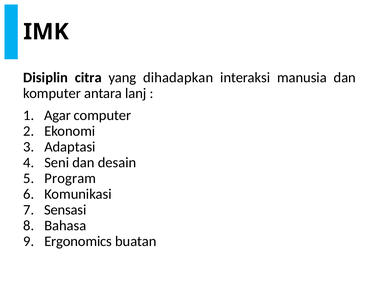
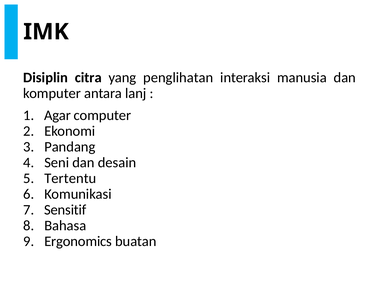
dihadapkan: dihadapkan -> penglihatan (178, 77)
Adaptasi: Adaptasi -> Pandang (70, 147)
Program: Program -> Tertentu (70, 178)
Sensasi: Sensasi -> Sensitif (65, 209)
